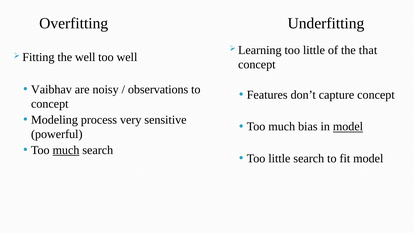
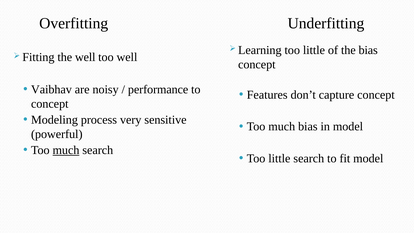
the that: that -> bias (368, 50)
observations: observations -> performance (158, 89)
model underline: present -> none (348, 127)
